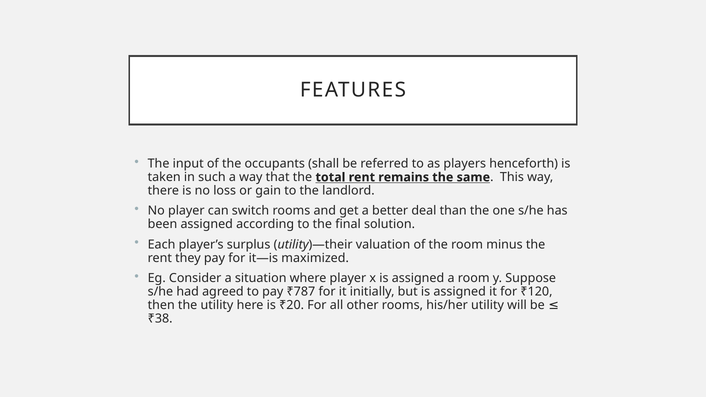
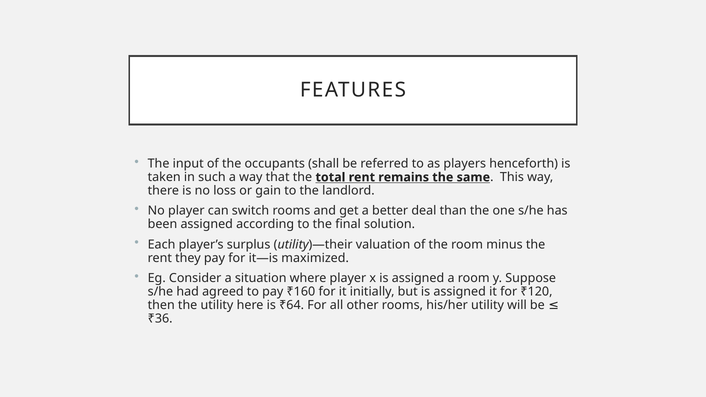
₹787: ₹787 -> ₹160 (301, 292)
₹20: ₹20 -> ₹64 (292, 305)
₹38: ₹38 -> ₹36 (160, 319)
